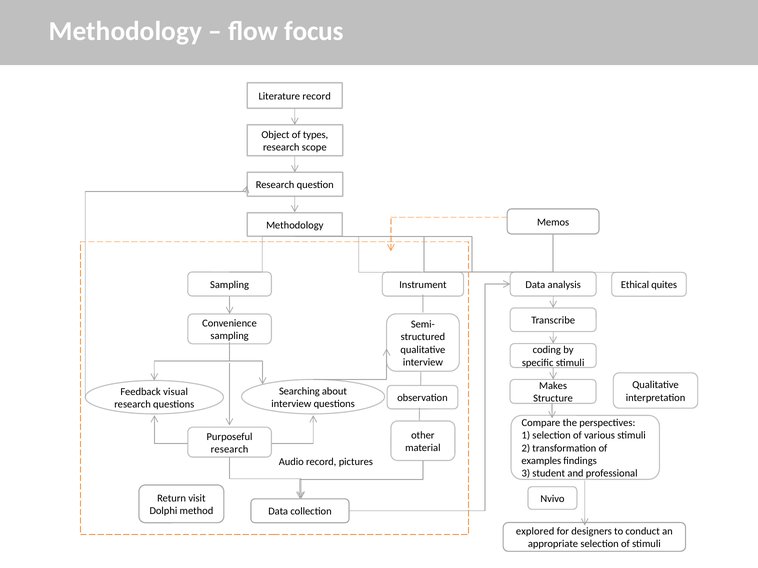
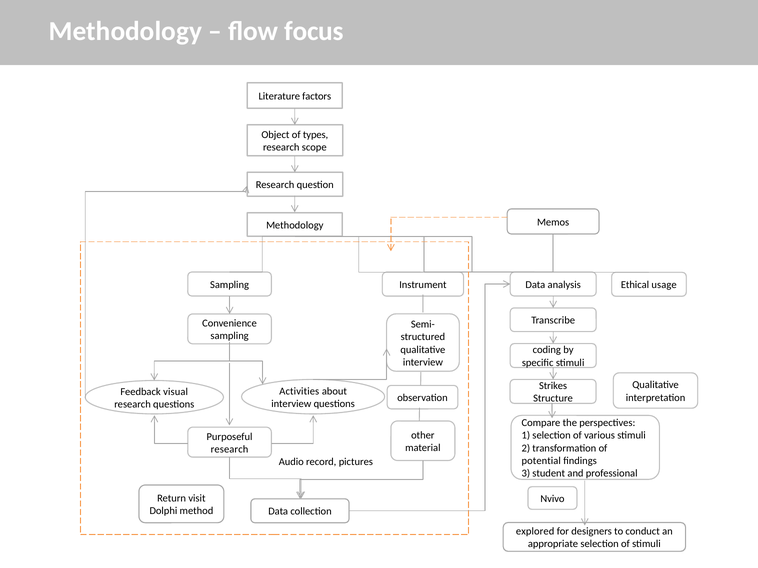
Literature record: record -> factors (317, 96)
quites: quites -> usage (664, 285)
Makes: Makes -> Strikes (553, 386)
Searching: Searching -> Activities (299, 391)
examples: examples -> potential (541, 461)
